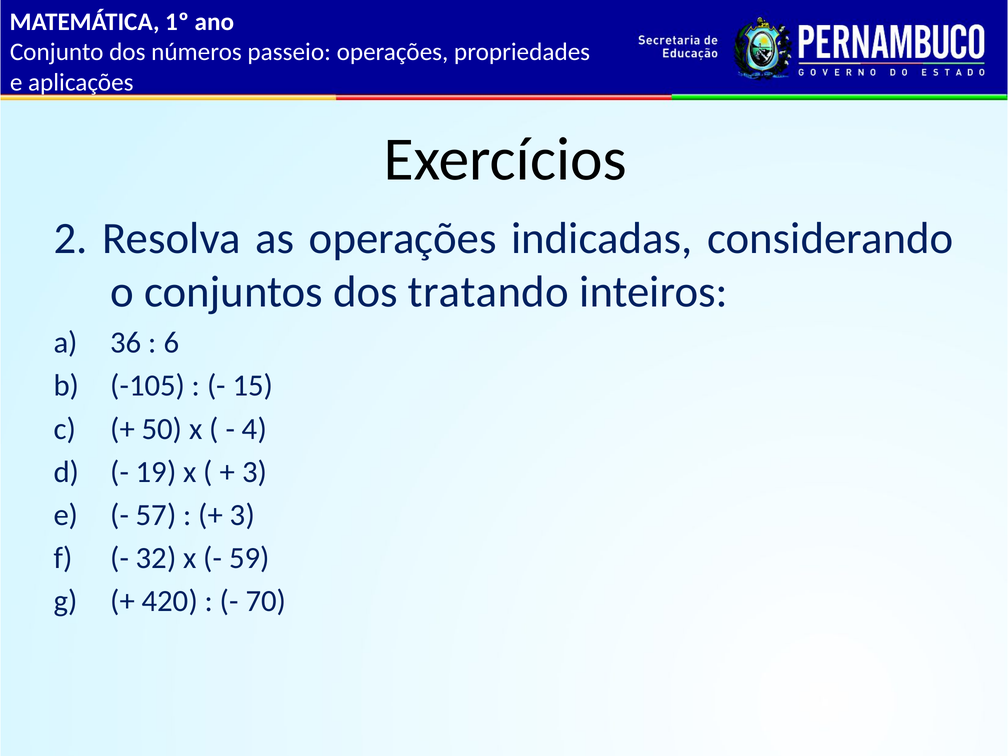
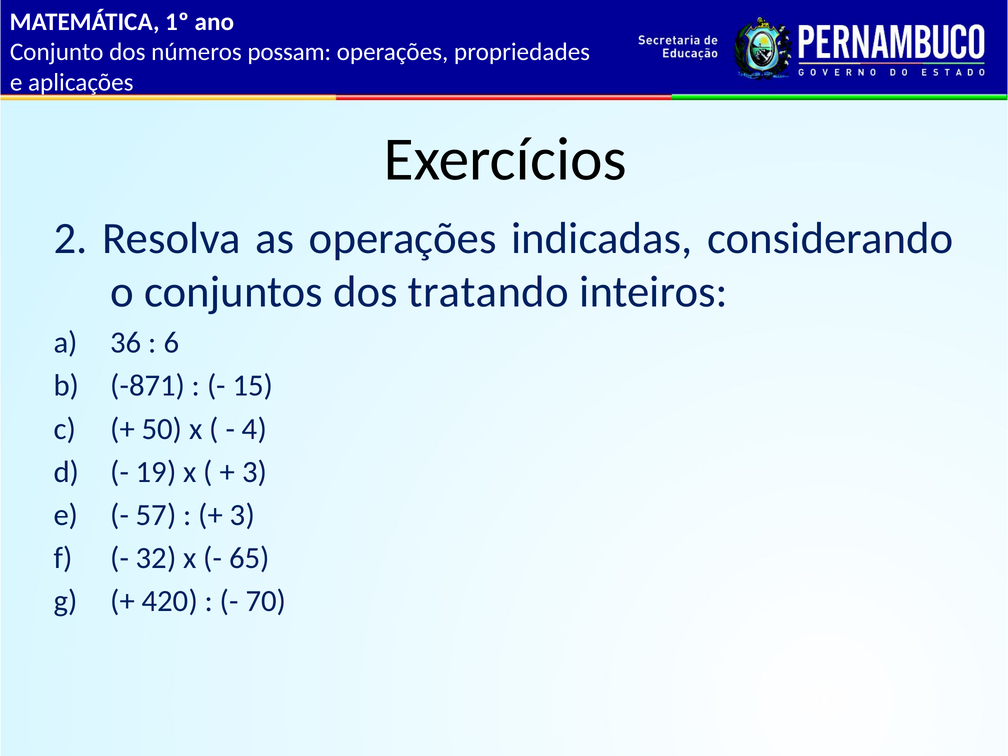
passeio: passeio -> possam (289, 52)
-105: -105 -> -871 (148, 386)
59: 59 -> 65 (249, 558)
